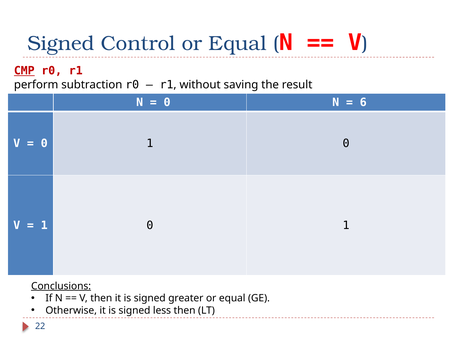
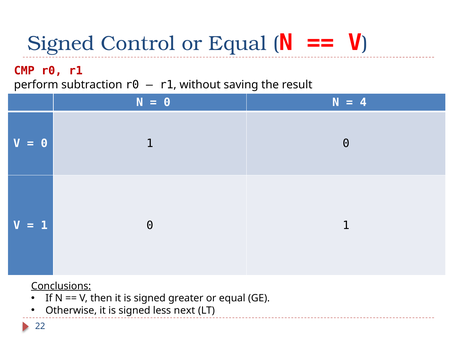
CMP underline: present -> none (24, 71)
6: 6 -> 4 (363, 102)
less then: then -> next (184, 310)
